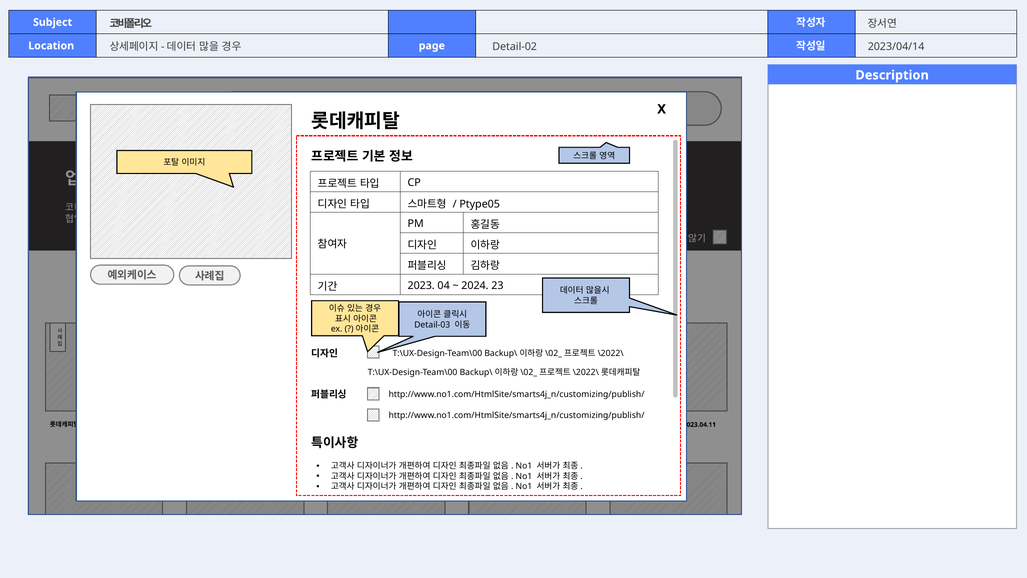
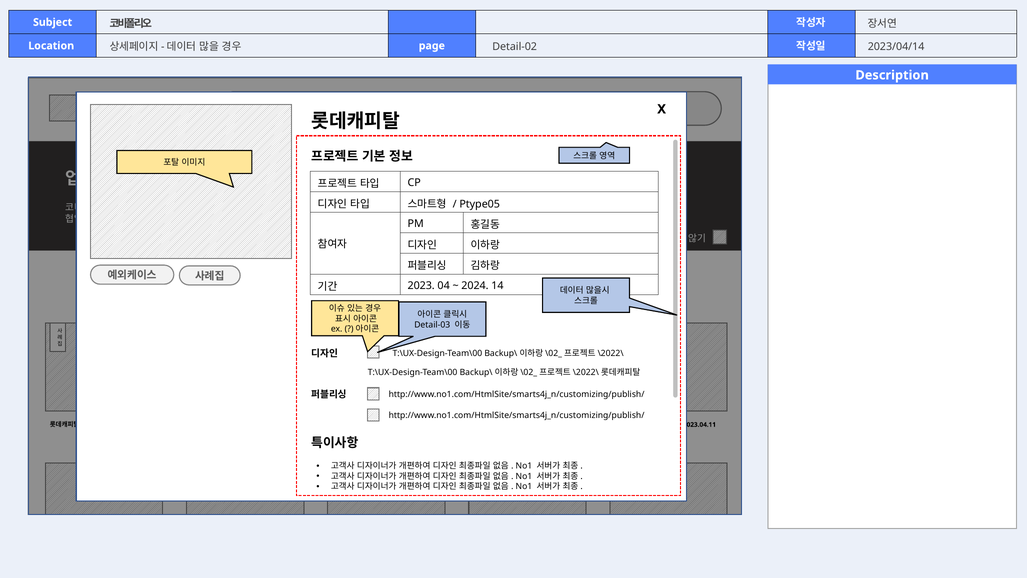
23: 23 -> 14 (497, 285)
